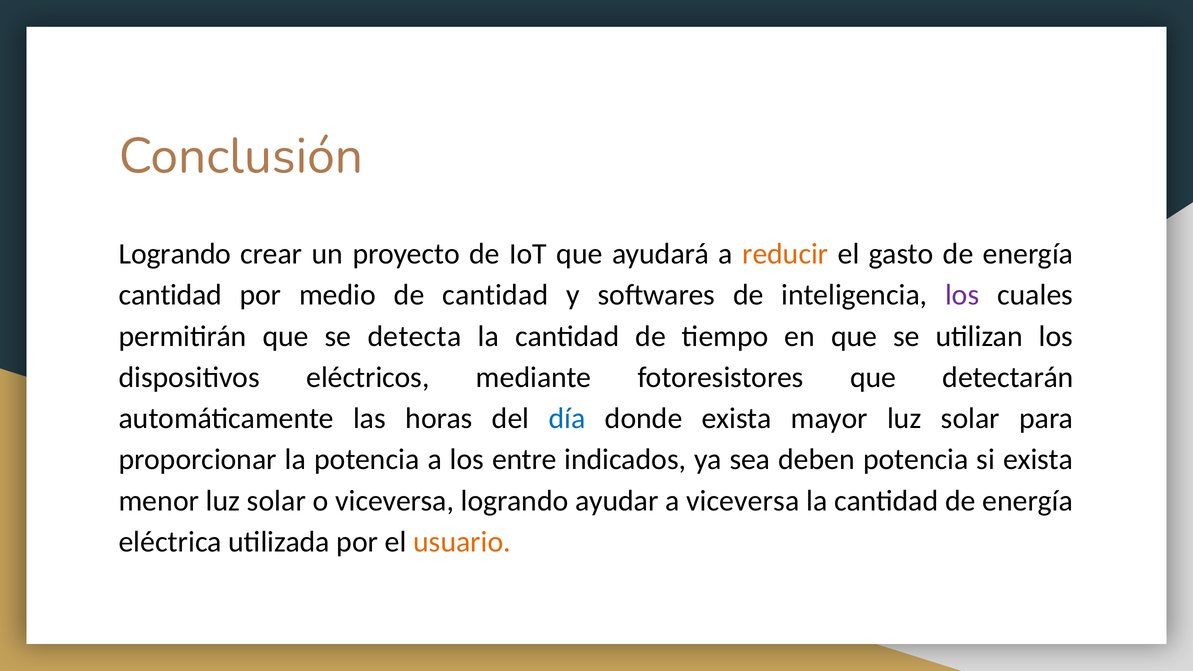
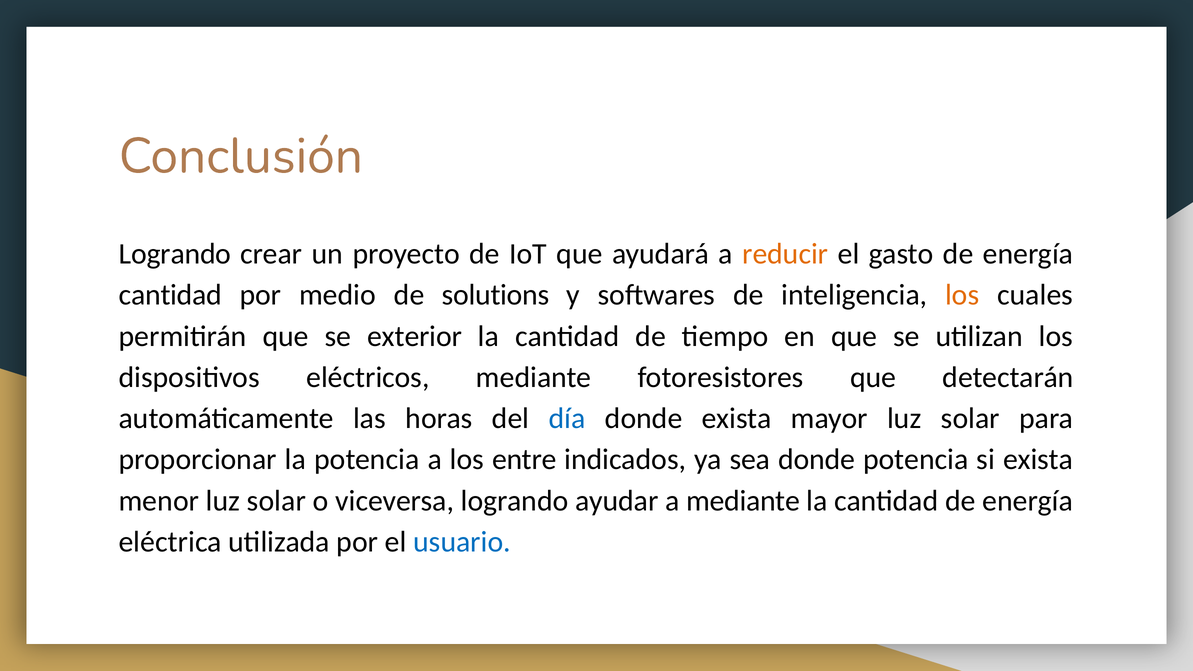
de cantidad: cantidad -> solutions (496, 295)
los colour: purple -> orange (962, 295)
detecta: detecta -> exterior (415, 336)
sea deben: deben -> donde (817, 460)
a viceversa: viceversa -> mediante (743, 501)
usuario colour: orange -> blue (462, 542)
